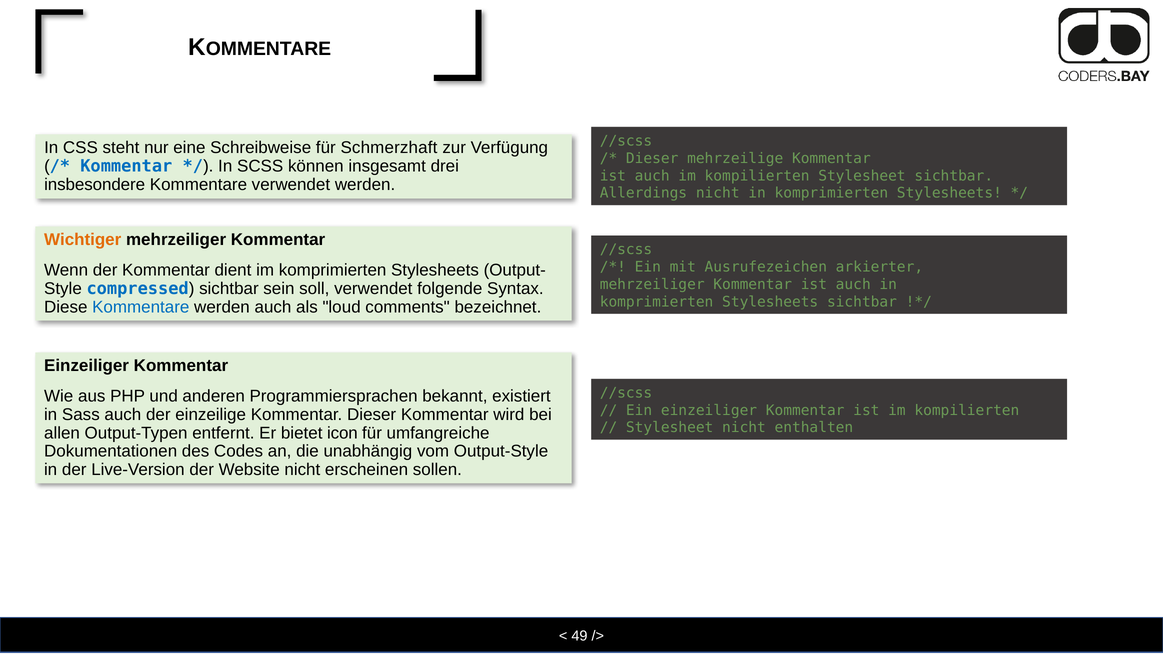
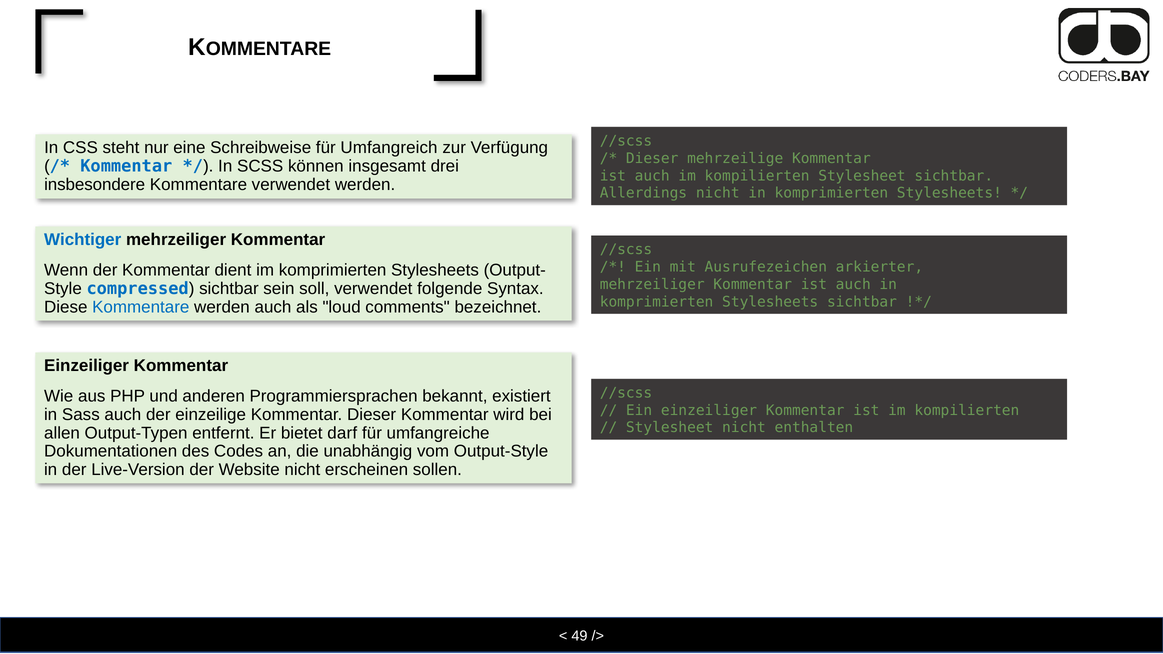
Schmerzhaft: Schmerzhaft -> Umfangreich (389, 148)
Wichtiger colour: orange -> blue (83, 240)
icon: icon -> darf (342, 433)
